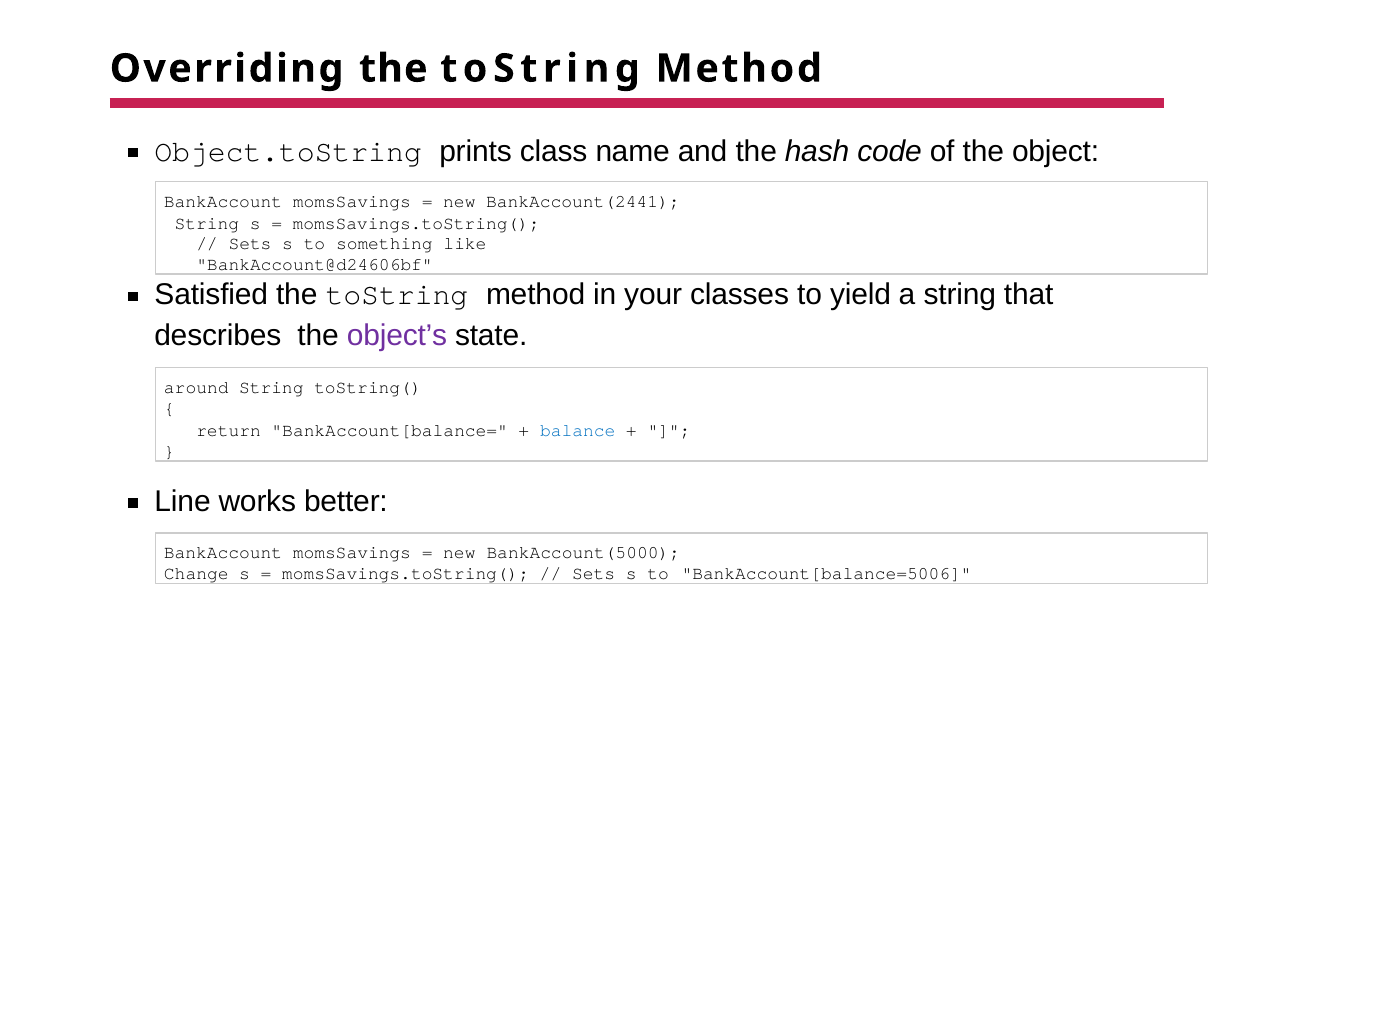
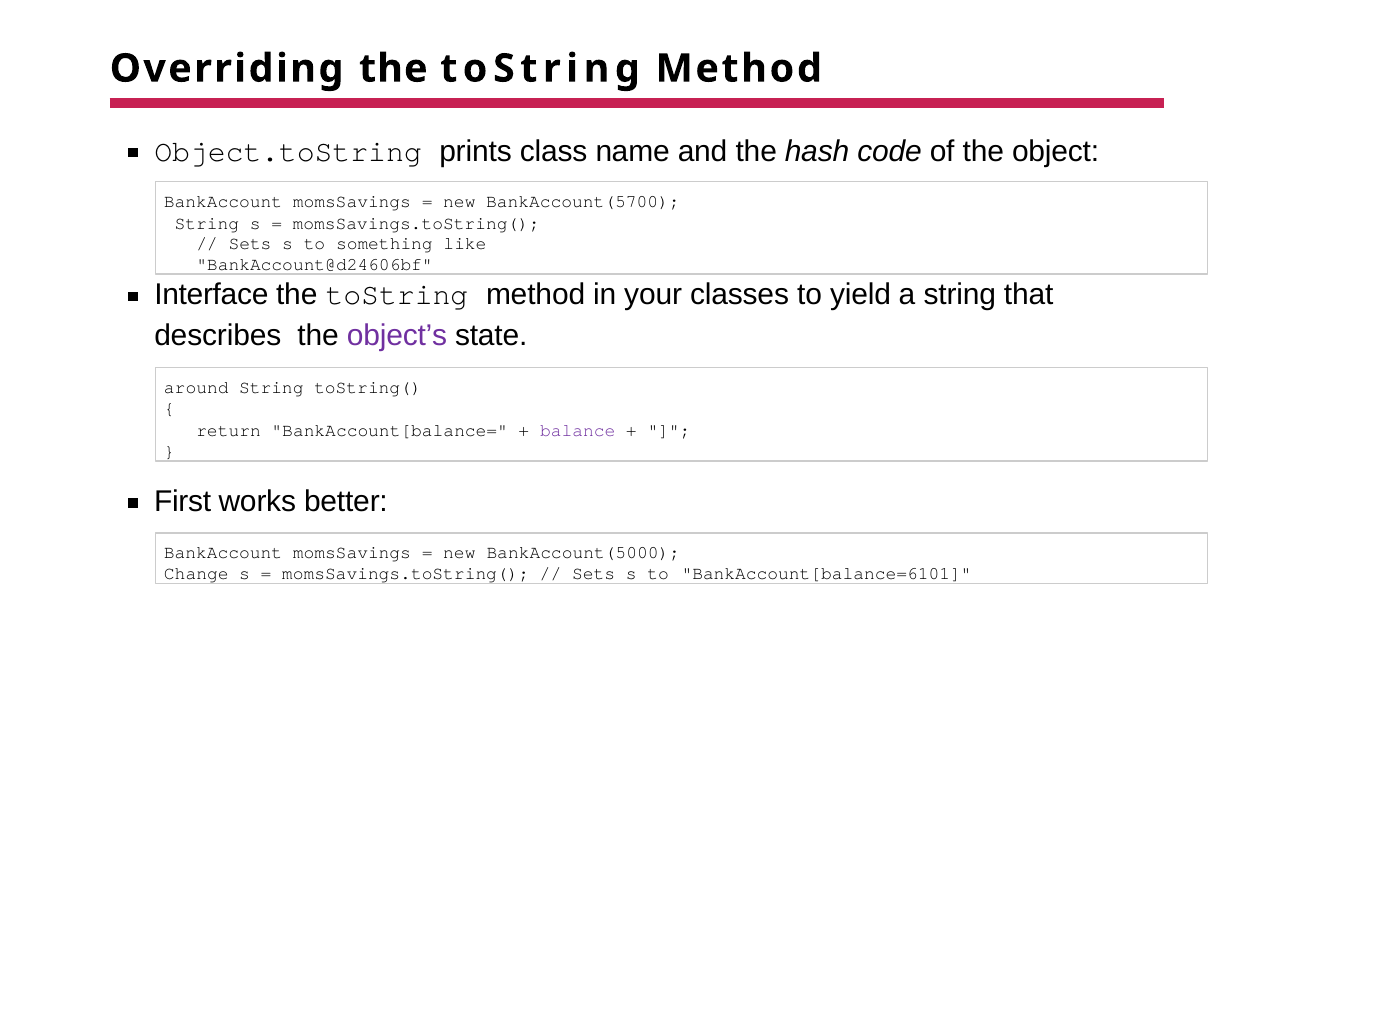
BankAccount(2441: BankAccount(2441 -> BankAccount(5700 (583, 202)
Satisfied: Satisfied -> Interface (211, 295)
balance colour: blue -> purple (578, 430)
Line: Line -> First (183, 502)
BankAccount[balance=5006: BankAccount[balance=5006 -> BankAccount[balance=6101 (827, 574)
